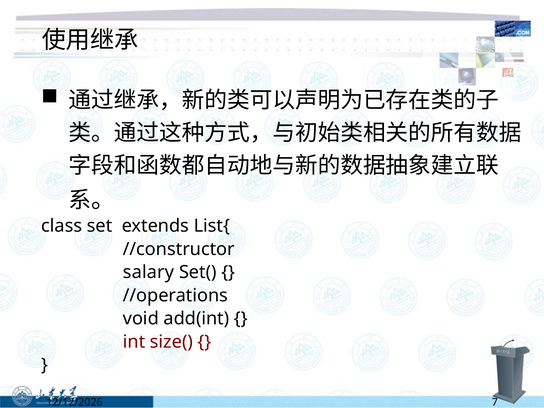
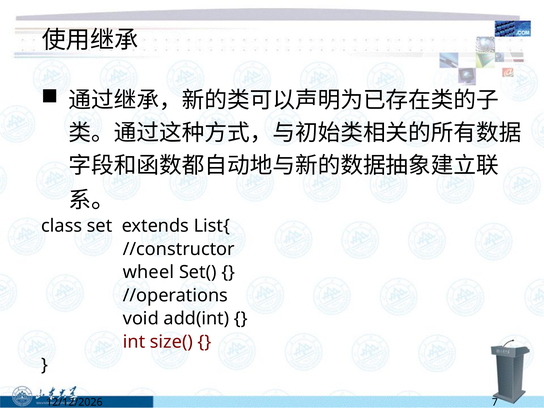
salary: salary -> wheel (148, 272)
